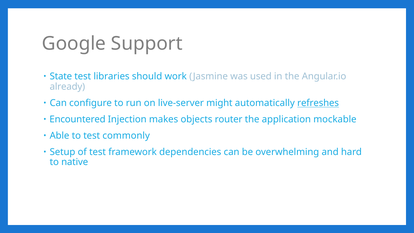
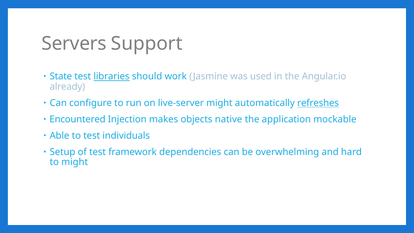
Google: Google -> Servers (74, 44)
libraries underline: none -> present (112, 76)
router: router -> native (229, 119)
commonly: commonly -> individuals (126, 136)
to native: native -> might (75, 162)
